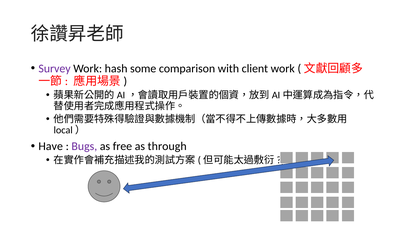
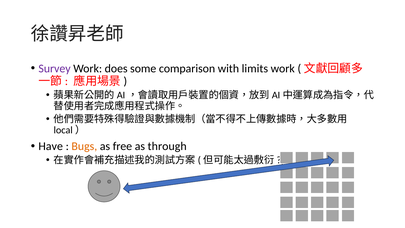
hash: hash -> does (116, 68)
client: client -> limits (255, 68)
Bugs colour: purple -> orange (84, 146)
